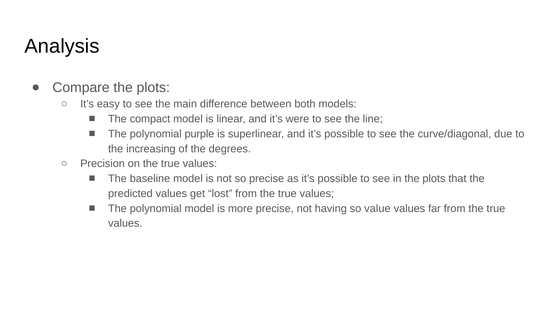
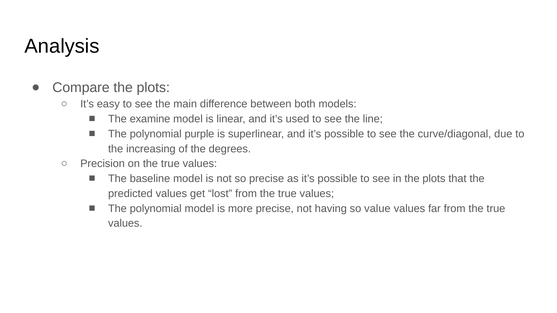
compact: compact -> examine (150, 119)
were: were -> used (297, 119)
